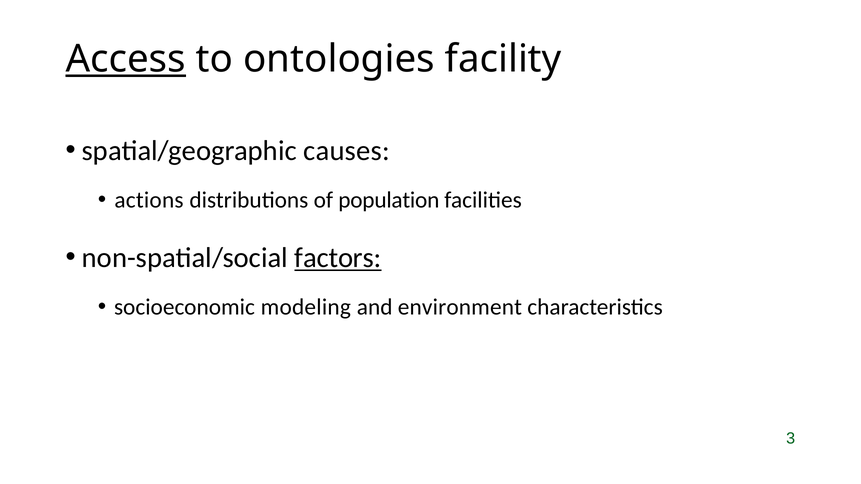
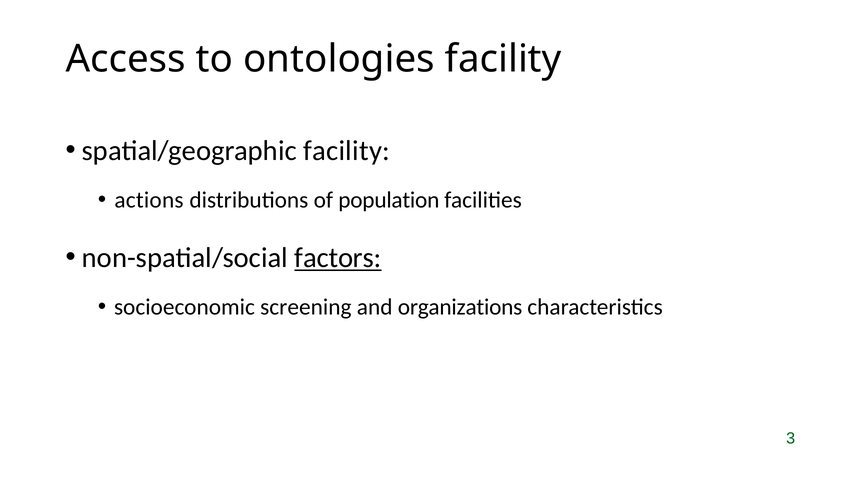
Access underline: present -> none (126, 59)
spatial/geographic causes: causes -> facility (347, 151)
modeling: modeling -> screening (306, 307)
environment: environment -> organizations (460, 307)
